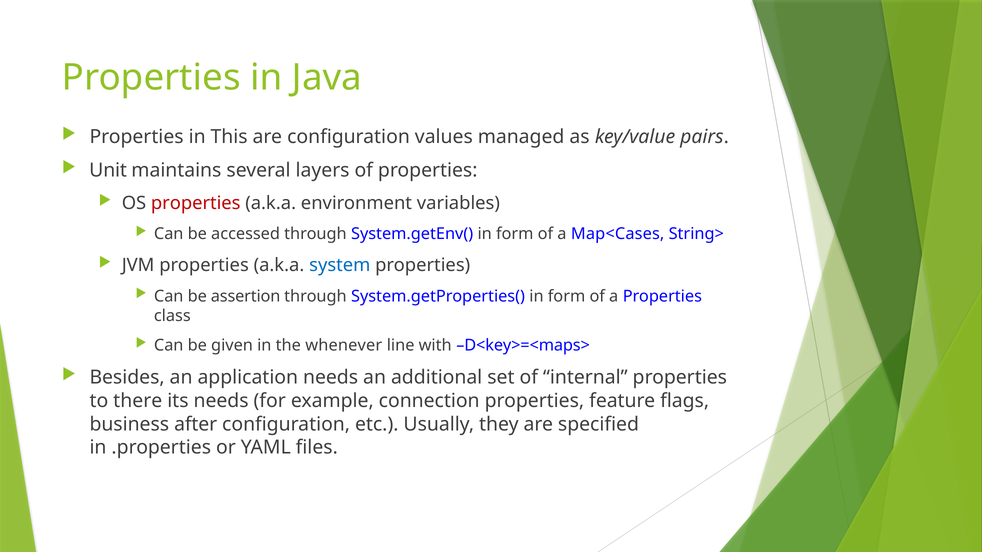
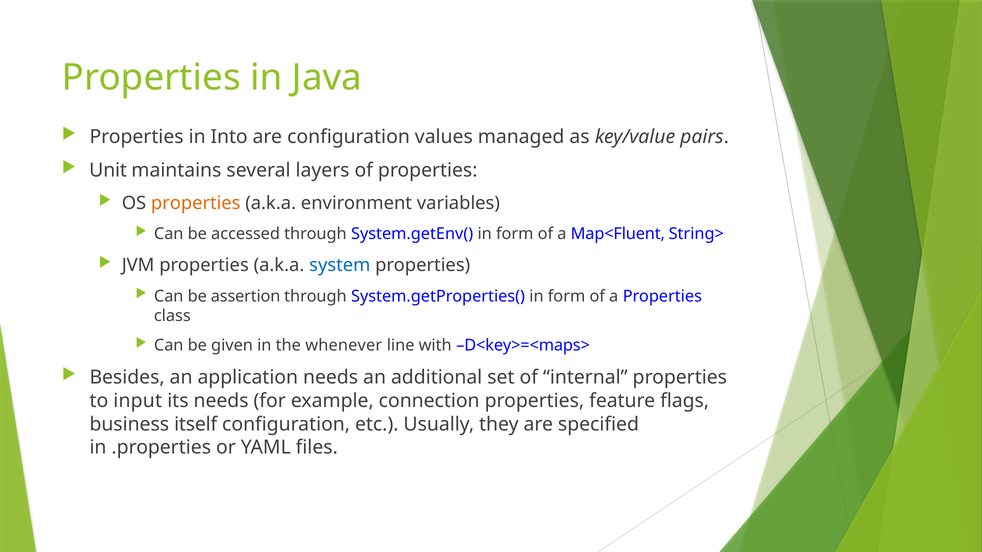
This: This -> Into (229, 137)
properties colour: red -> orange (196, 203)
Map<Cases: Map<Cases -> Map<Fluent (618, 234)
there: there -> input (138, 401)
after: after -> itself (196, 424)
